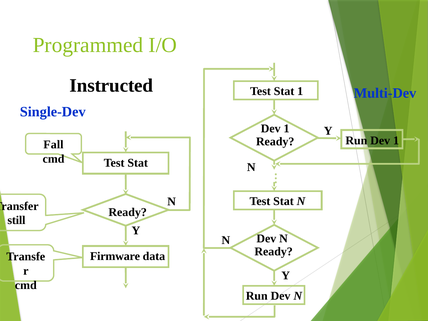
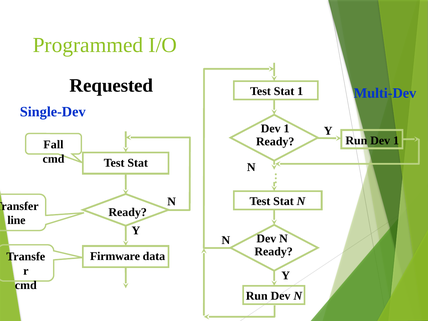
Instructed: Instructed -> Requested (111, 85)
still: still -> line (16, 220)
